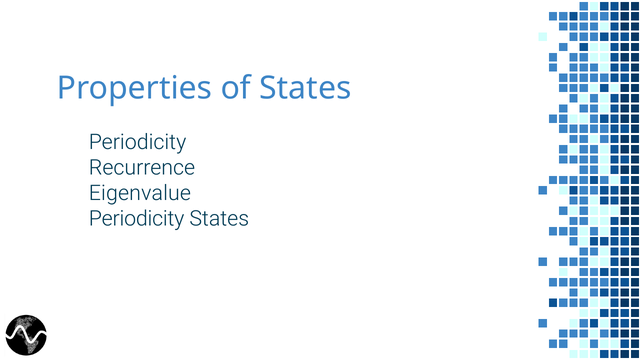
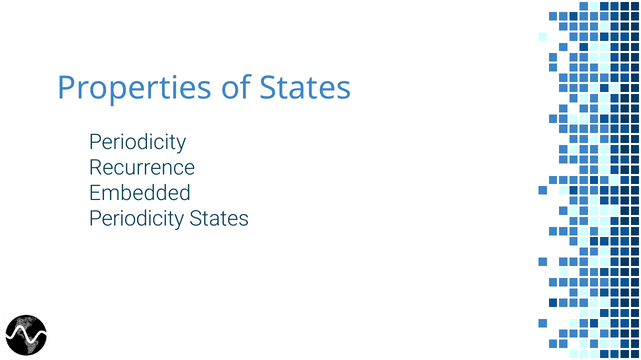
Eigenvalue: Eigenvalue -> Embedded (140, 194)
